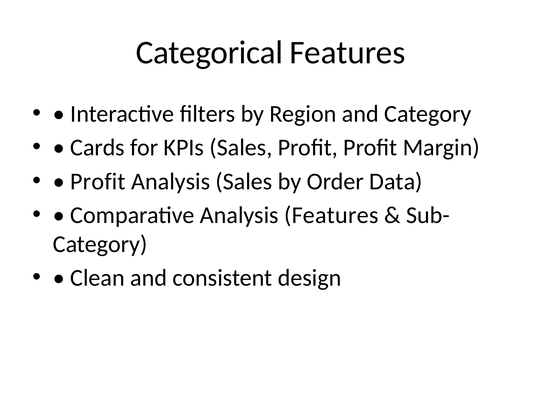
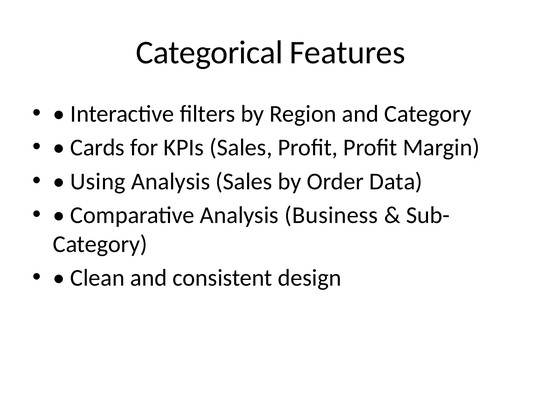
Profit: Profit -> Using (98, 181)
Analysis Features: Features -> Business (331, 215)
